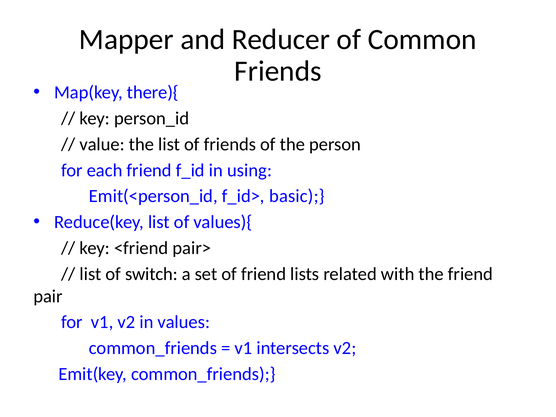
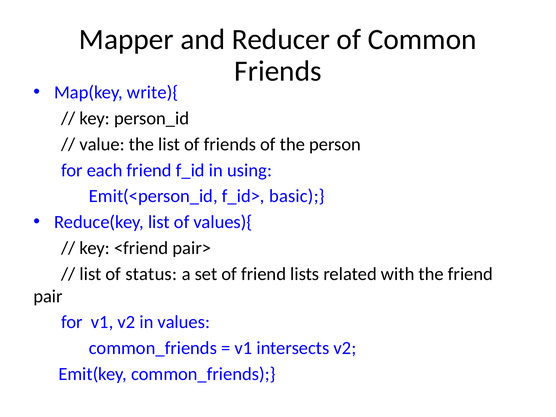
there){: there){ -> write){ (153, 92)
switch: switch -> status (151, 274)
